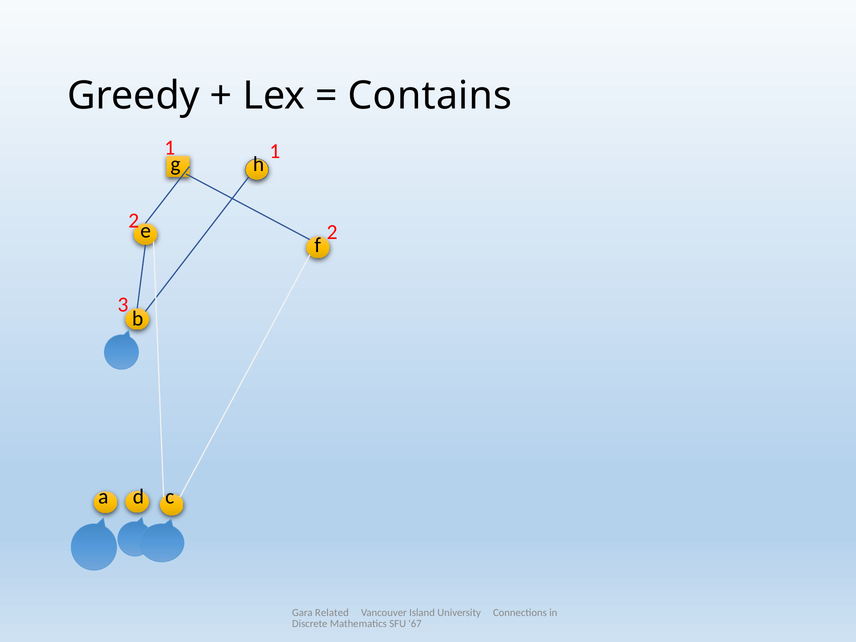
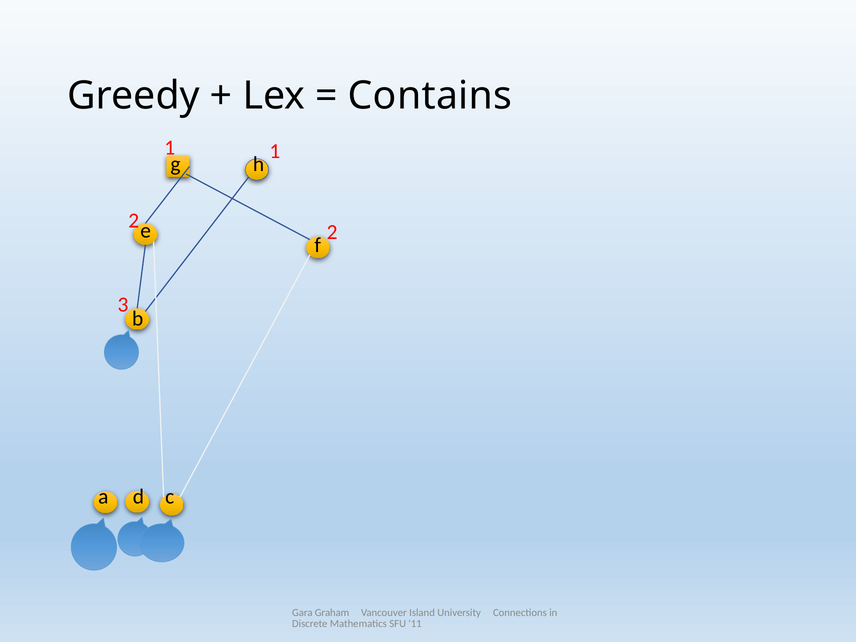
Related: Related -> Graham (332, 613)
67: 67 -> 11 (415, 624)
